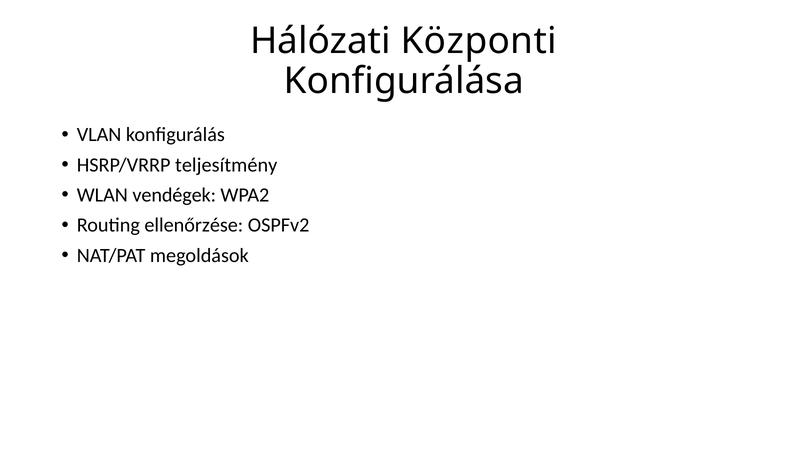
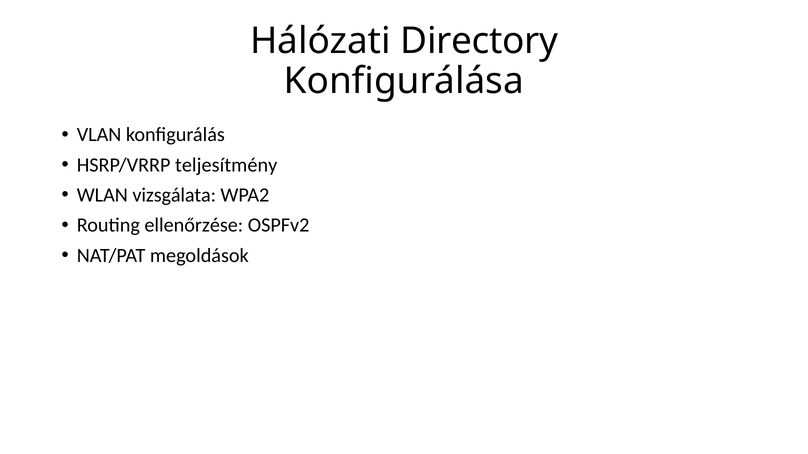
Központi: Központi -> Directory (479, 41)
vendégek: vendégek -> vizsgálata (174, 195)
